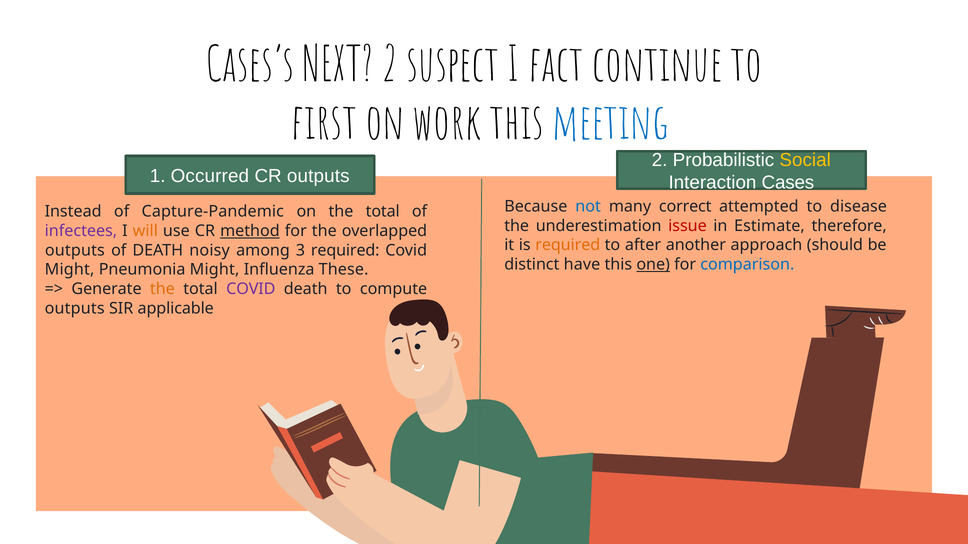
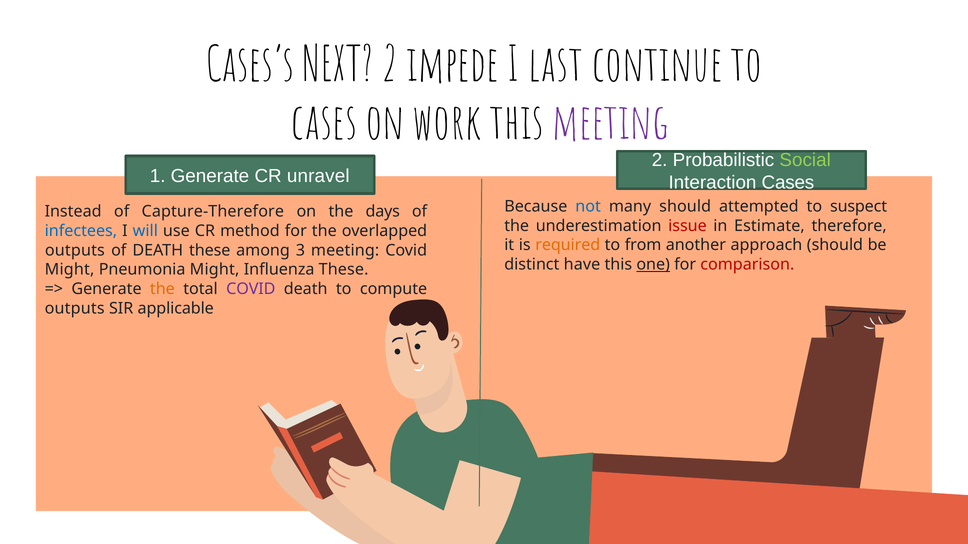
suspect: suspect -> impede (453, 65)
fact: fact -> last (555, 65)
first: first -> cases (324, 123)
meeting colour: blue -> purple (610, 123)
Social colour: yellow -> light green (805, 160)
1 Occurred: Occurred -> Generate (210, 176)
CR outputs: outputs -> unravel (318, 176)
many correct: correct -> should (685, 207)
disease: disease -> suspect (859, 207)
Capture-Pandemic: Capture-Pandemic -> Capture-Therefore (213, 212)
on the total: total -> days (383, 212)
infectees colour: purple -> blue (81, 231)
will colour: orange -> blue (145, 231)
method underline: present -> none (250, 231)
after: after -> from (643, 245)
DEATH noisy: noisy -> these (210, 250)
3 required: required -> meeting (345, 250)
comparison colour: blue -> red (747, 265)
